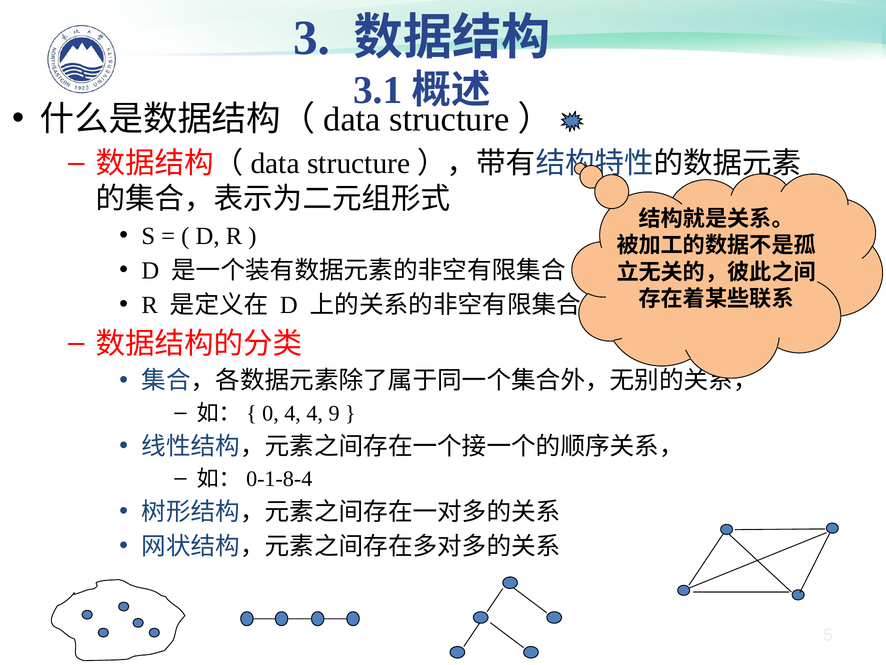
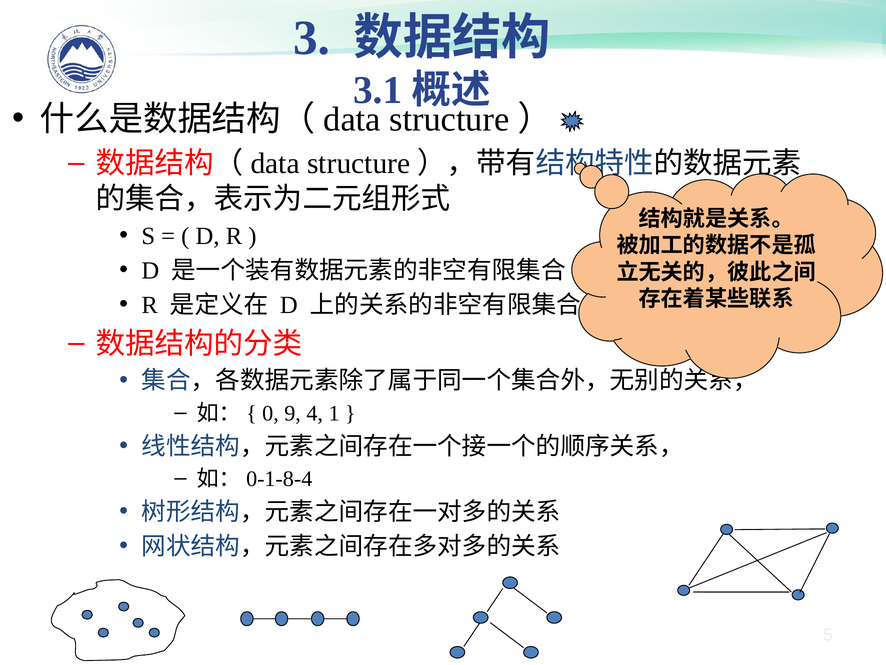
0 4: 4 -> 9 (293, 413)
9: 9 -> 1 (334, 413)
